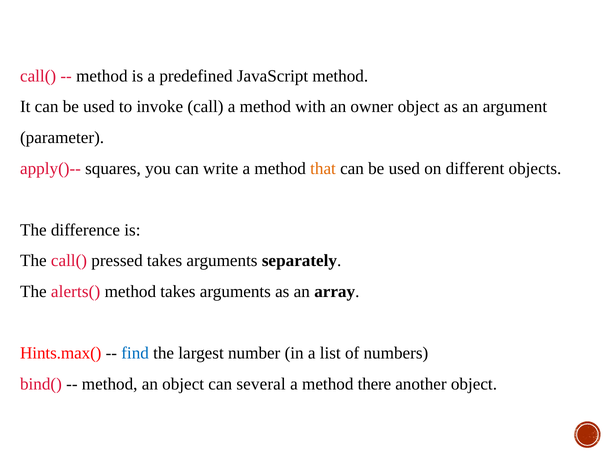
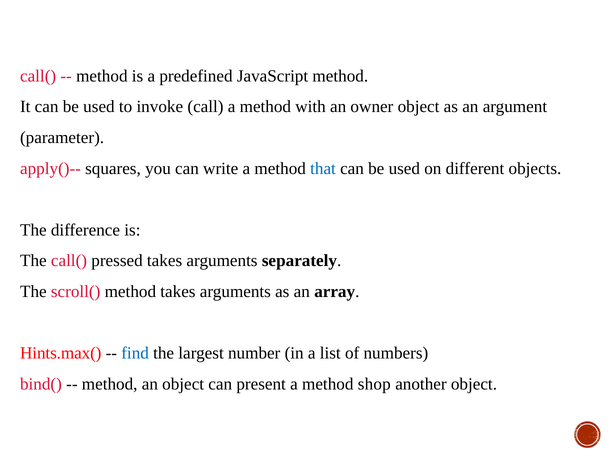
that colour: orange -> blue (323, 168)
alerts(: alerts( -> scroll( (76, 292)
several: several -> present (261, 384)
there: there -> shop (374, 384)
